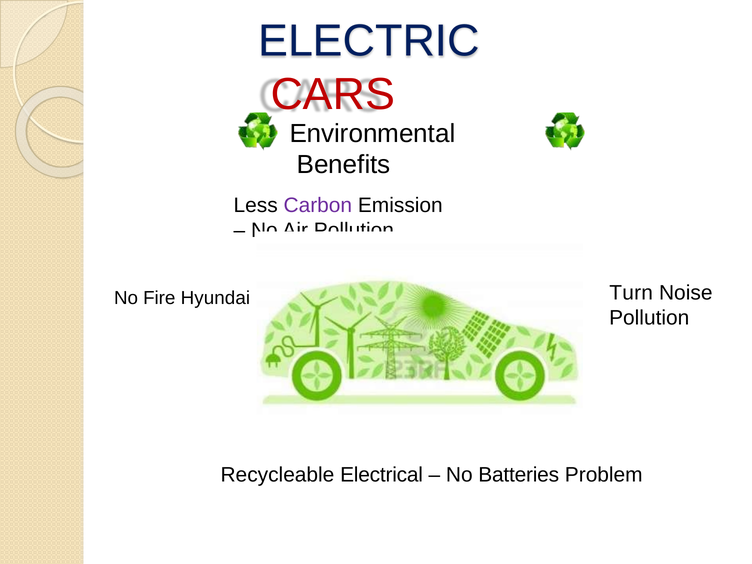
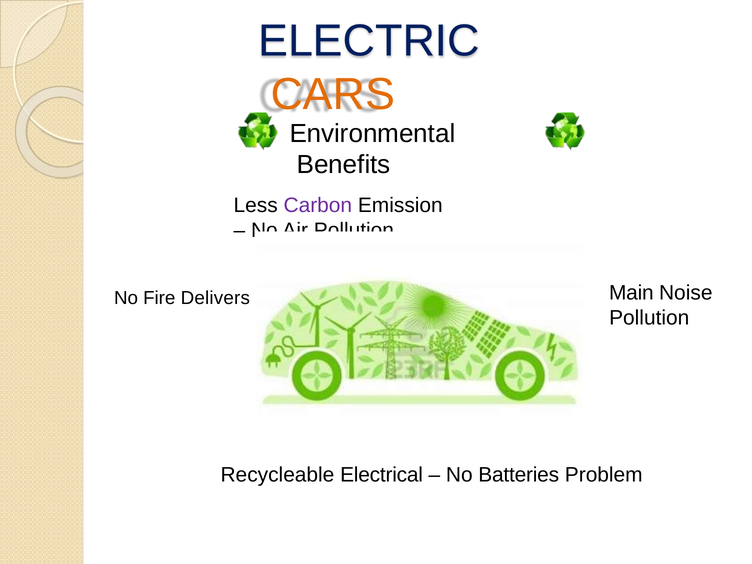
CARS colour: red -> orange (333, 95)
Turn: Turn -> Main (631, 293)
Hyundai: Hyundai -> Delivers (215, 298)
